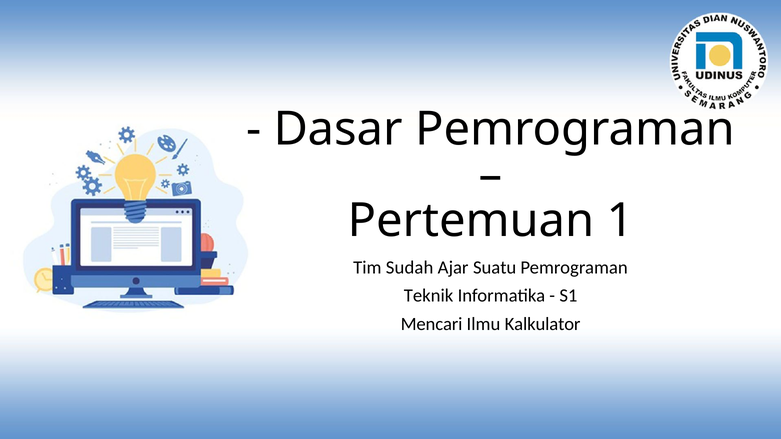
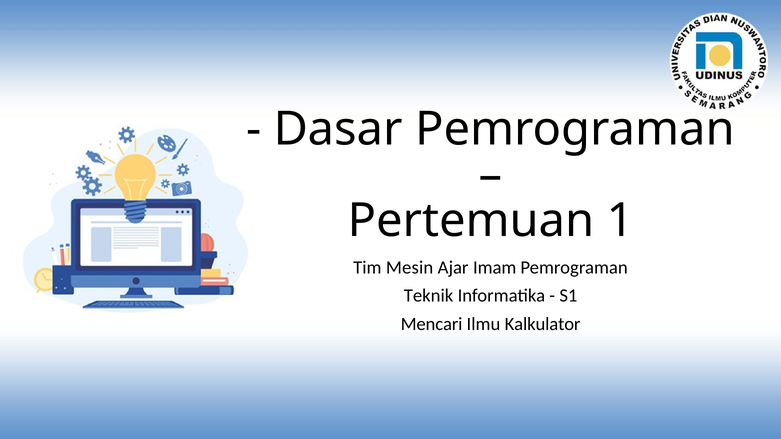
Sudah: Sudah -> Mesin (410, 268)
Suatu: Suatu -> Imam (495, 268)
